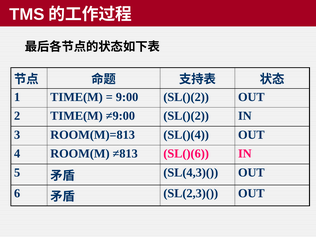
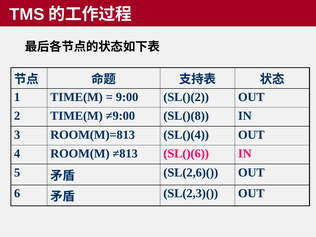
≠9:00 SL()(2: SL()(2 -> SL()(8 (186, 116)
SL(4,3)(: SL(4,3)( -> SL(2,6)( (191, 173)
